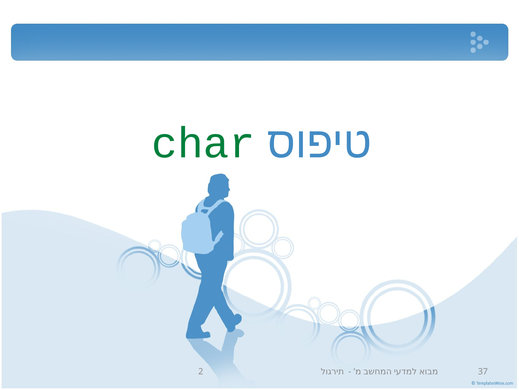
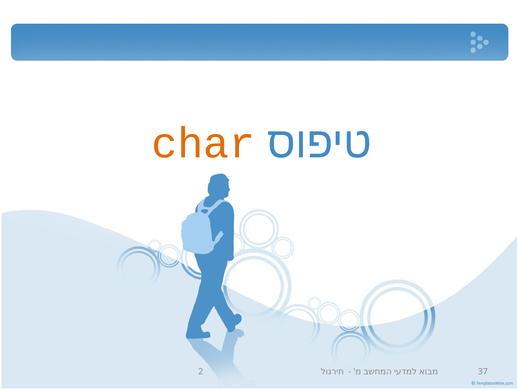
char colour: green -> orange (203, 143)
